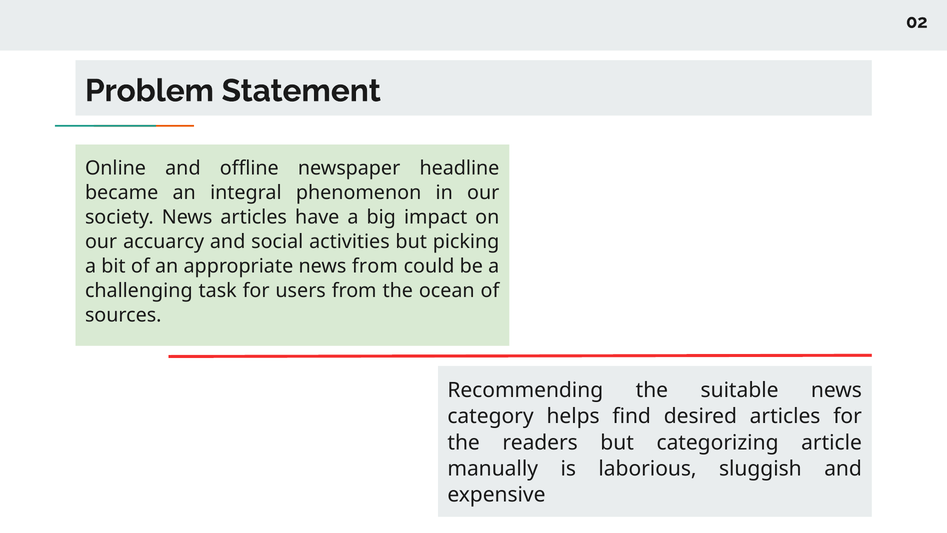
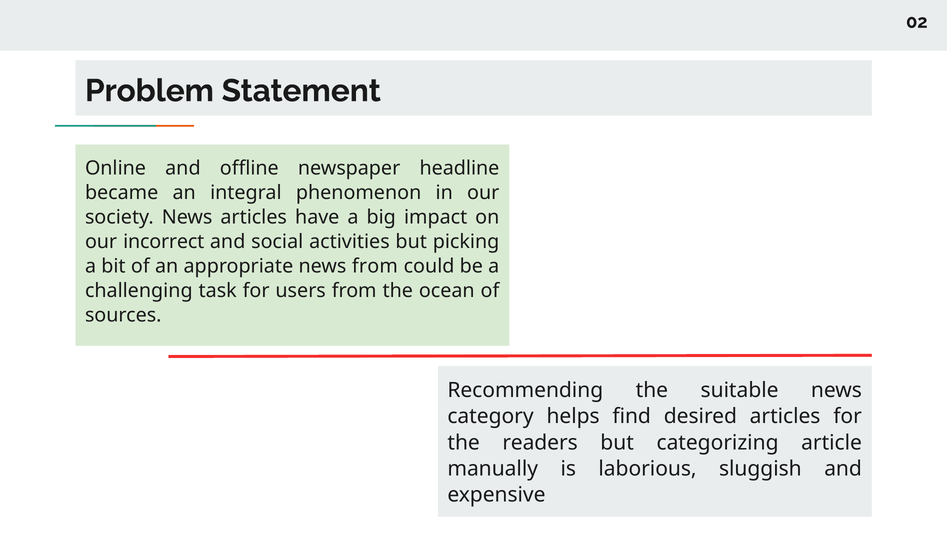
accuarcy: accuarcy -> incorrect (164, 242)
